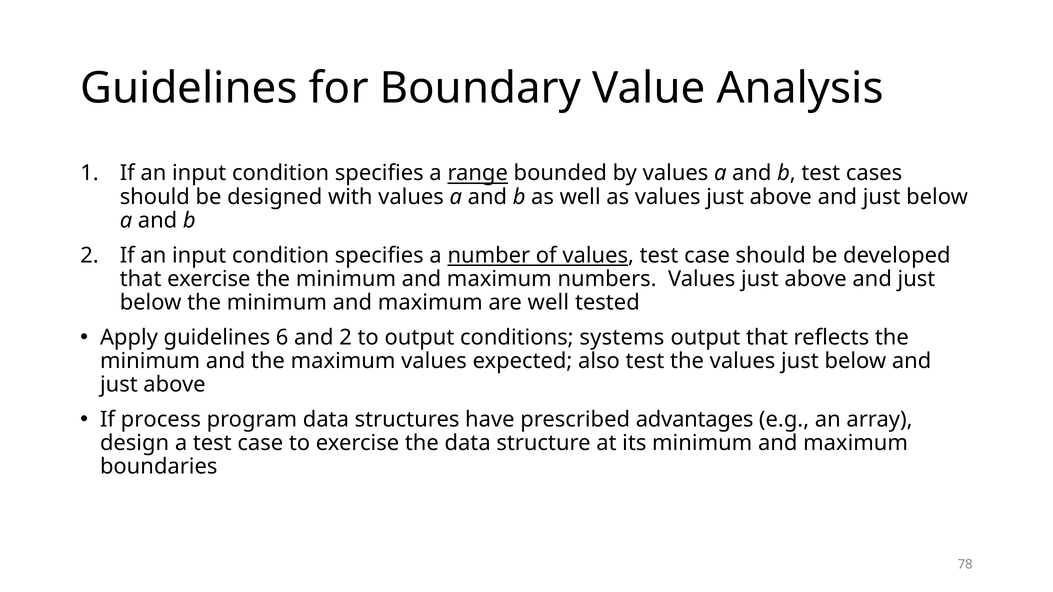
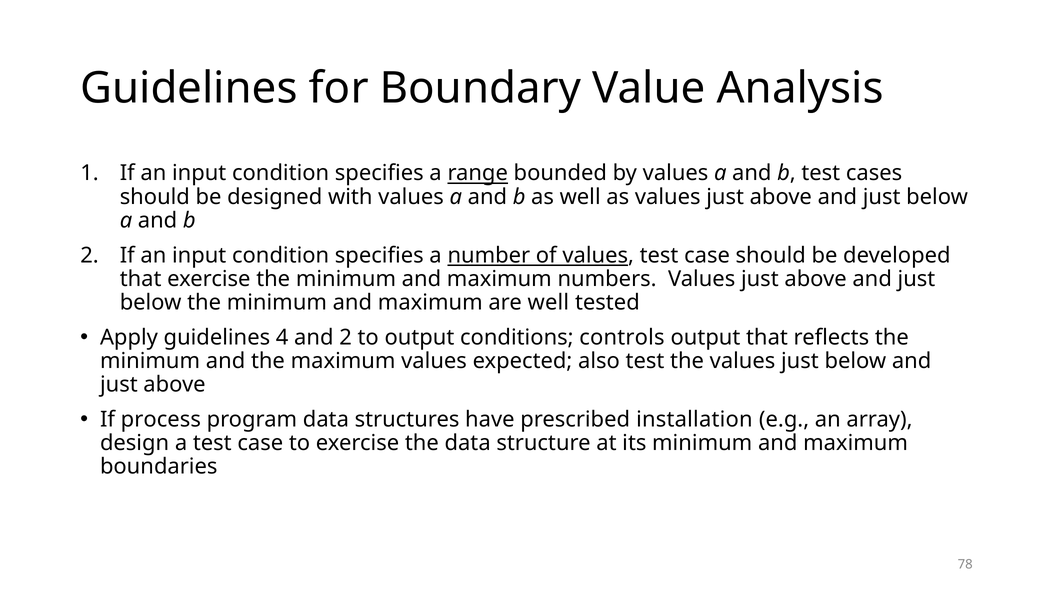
6: 6 -> 4 (282, 337)
systems: systems -> controls (622, 337)
advantages: advantages -> installation (694, 419)
